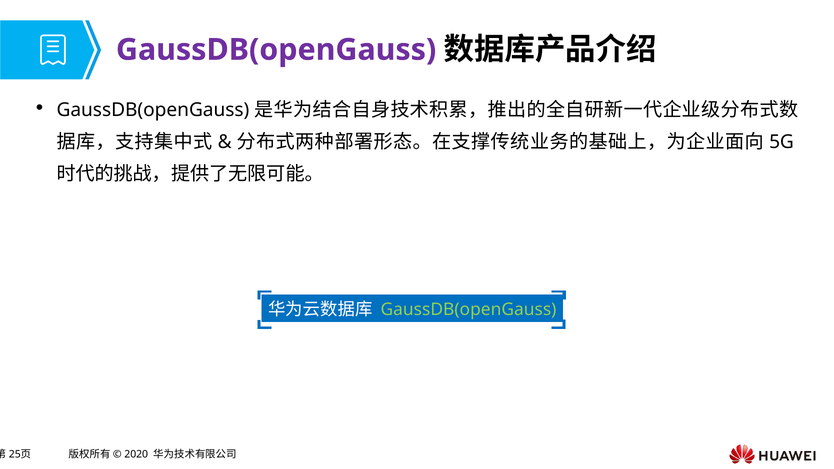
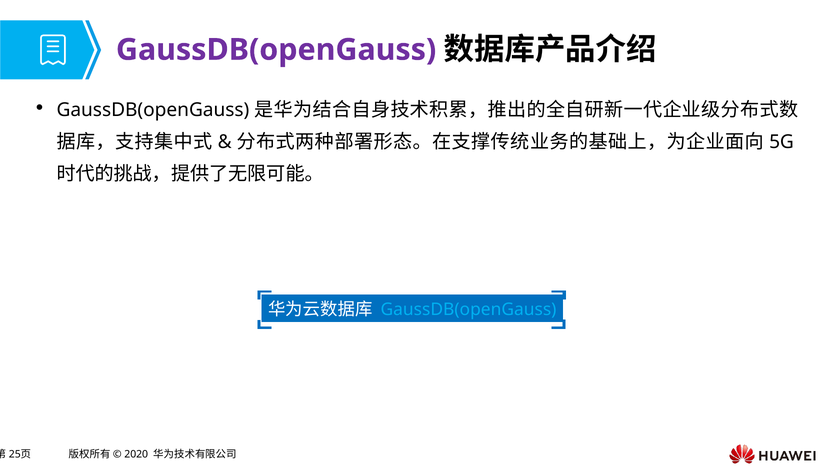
GaussDB(openGauss colour: light green -> light blue (468, 310)
